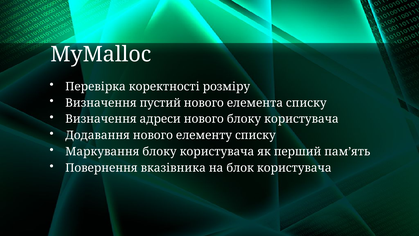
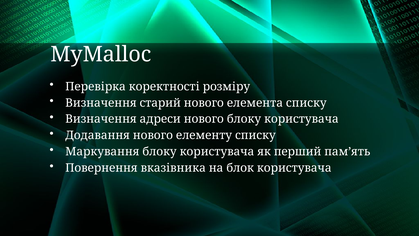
пустий: пустий -> старий (160, 103)
